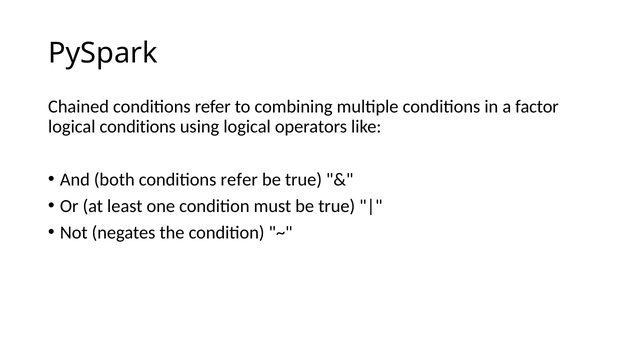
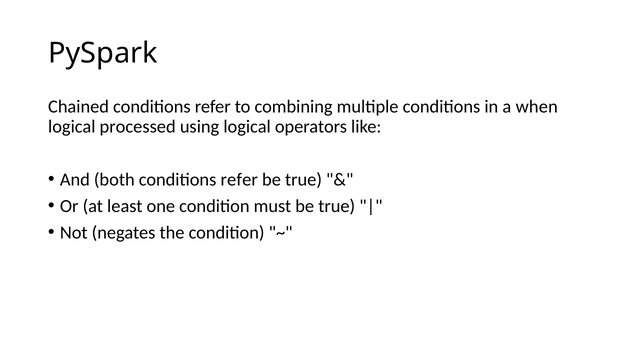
factor: factor -> when (537, 107)
logical conditions: conditions -> processed (138, 127)
